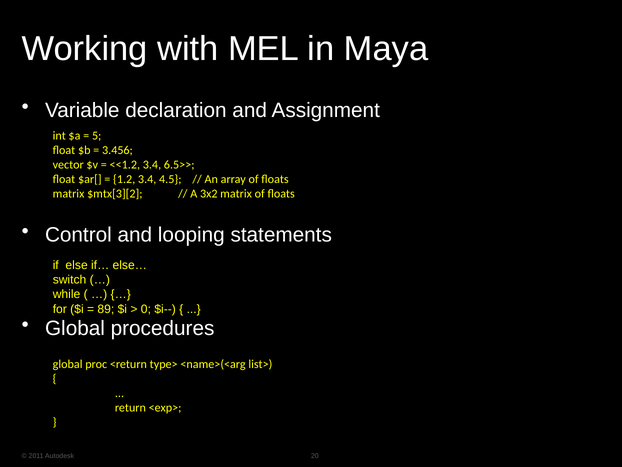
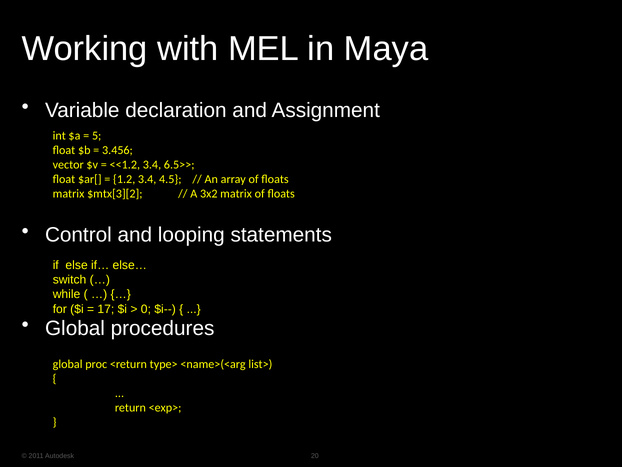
89: 89 -> 17 (106, 309)
